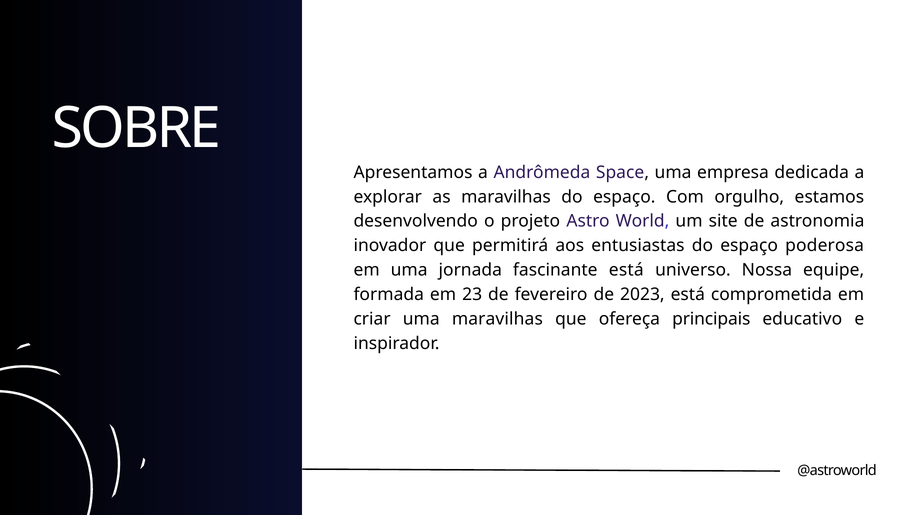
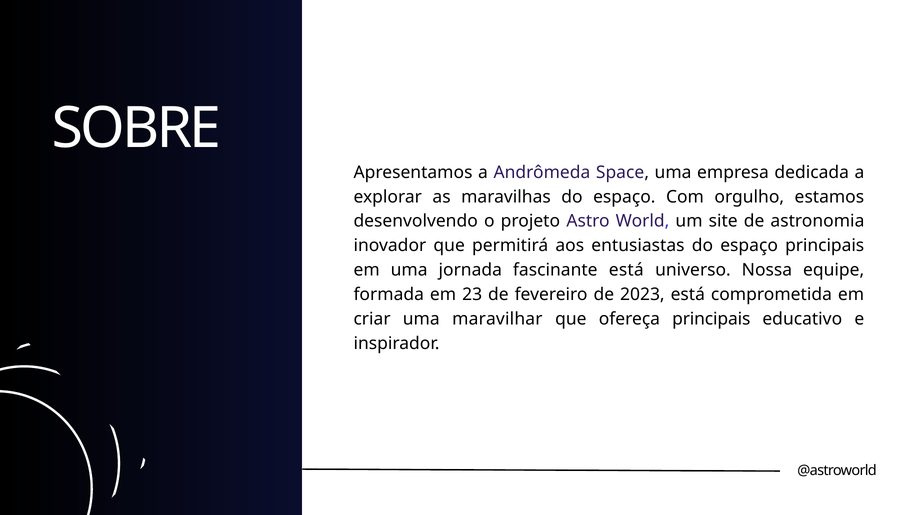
espaço poderosa: poderosa -> principais (825, 246)
uma maravilhas: maravilhas -> maravilhar (497, 319)
